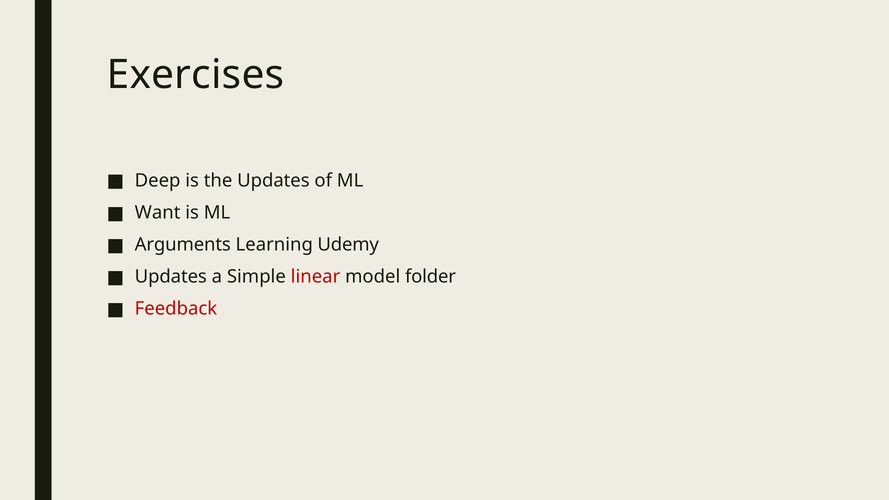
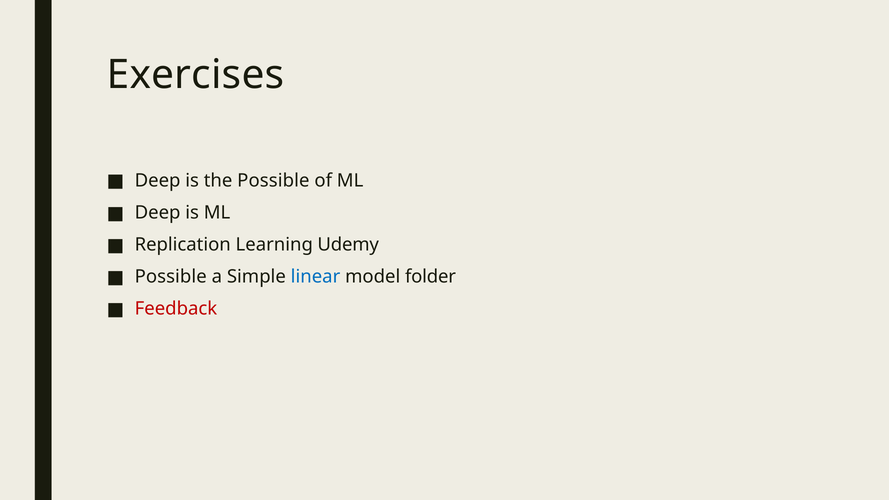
the Updates: Updates -> Possible (273, 181)
Want: Want -> Deep (158, 213)
Arguments: Arguments -> Replication (183, 245)
Updates: Updates -> Possible (171, 277)
linear colour: red -> blue (316, 277)
